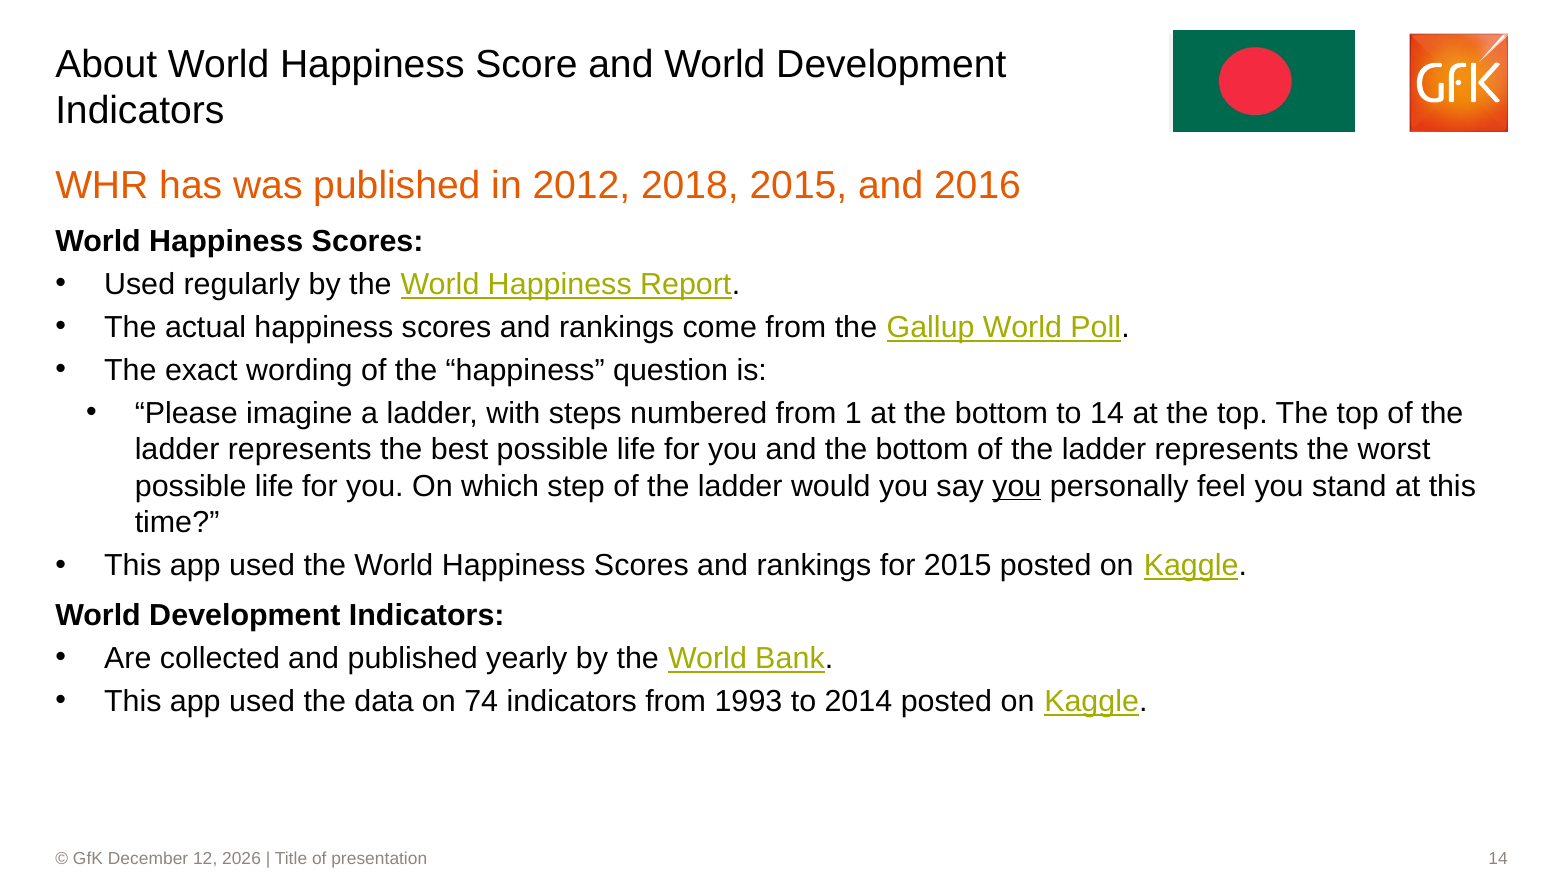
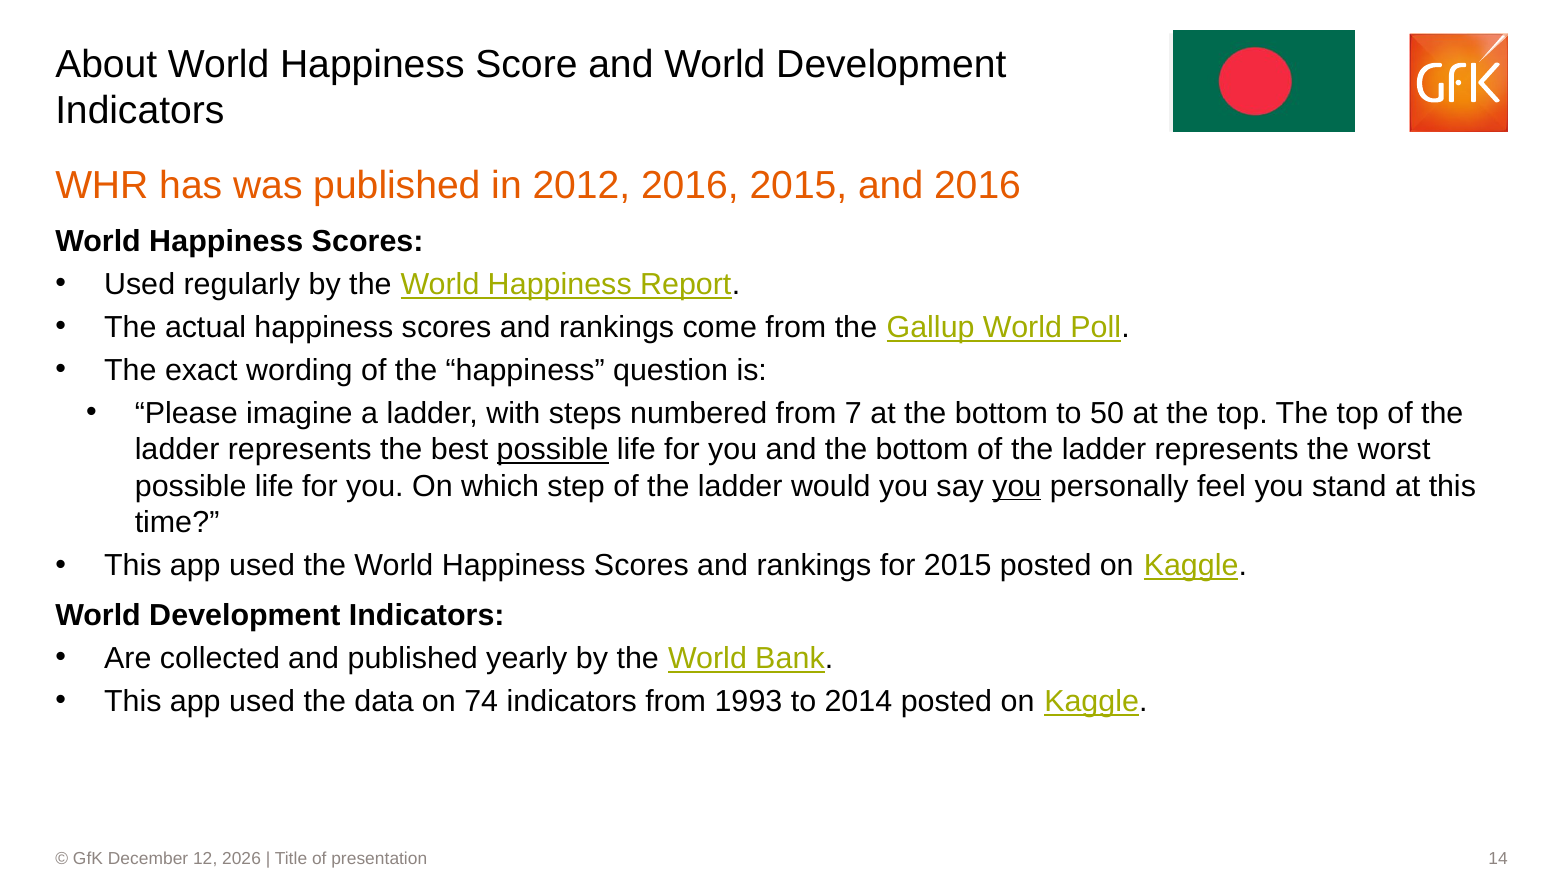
2012 2018: 2018 -> 2016 (690, 186)
1: 1 -> 7 (853, 414)
to 14: 14 -> 50 (1107, 414)
possible underline: none -> present (553, 450)
